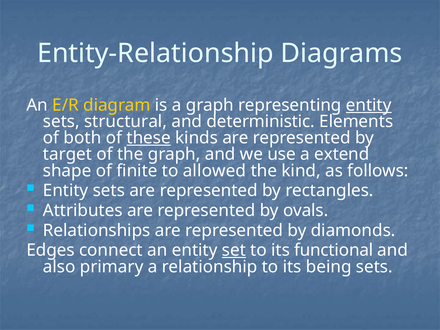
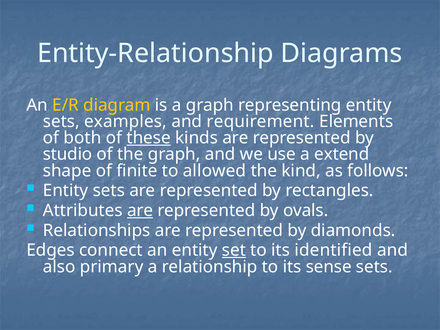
entity underline: present -> none (369, 105)
structural: structural -> examples (125, 121)
deterministic: deterministic -> requirement (261, 121)
target: target -> studio (68, 154)
are underline: none -> present (140, 211)
functional: functional -> identified (334, 250)
being: being -> sense (329, 267)
